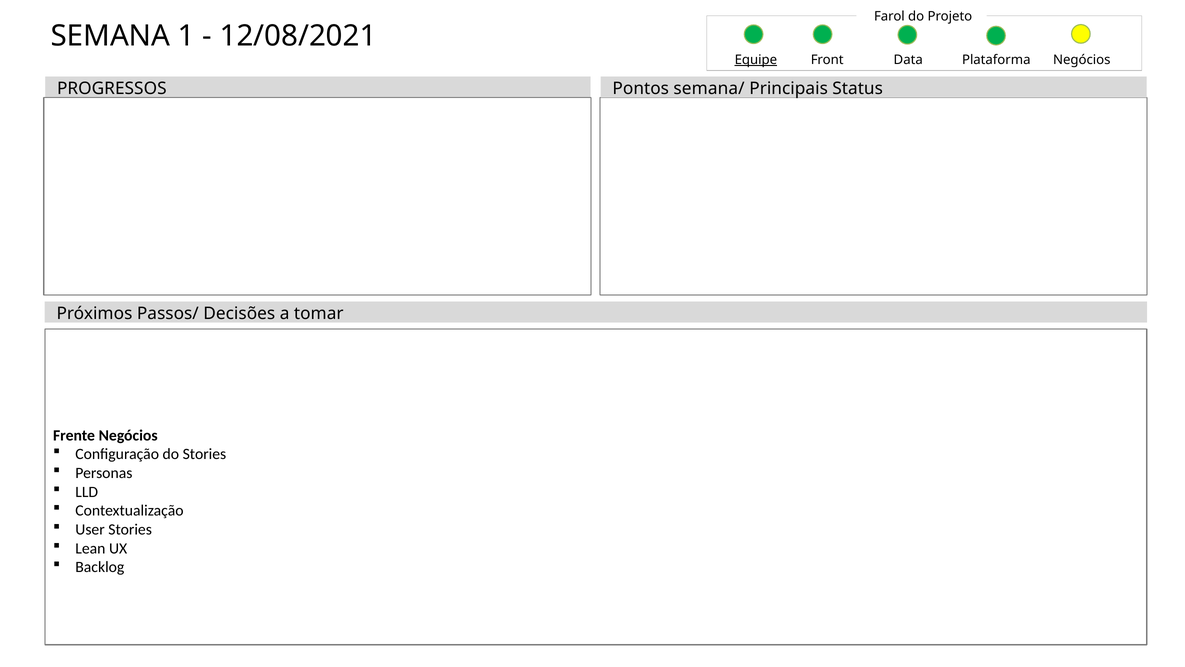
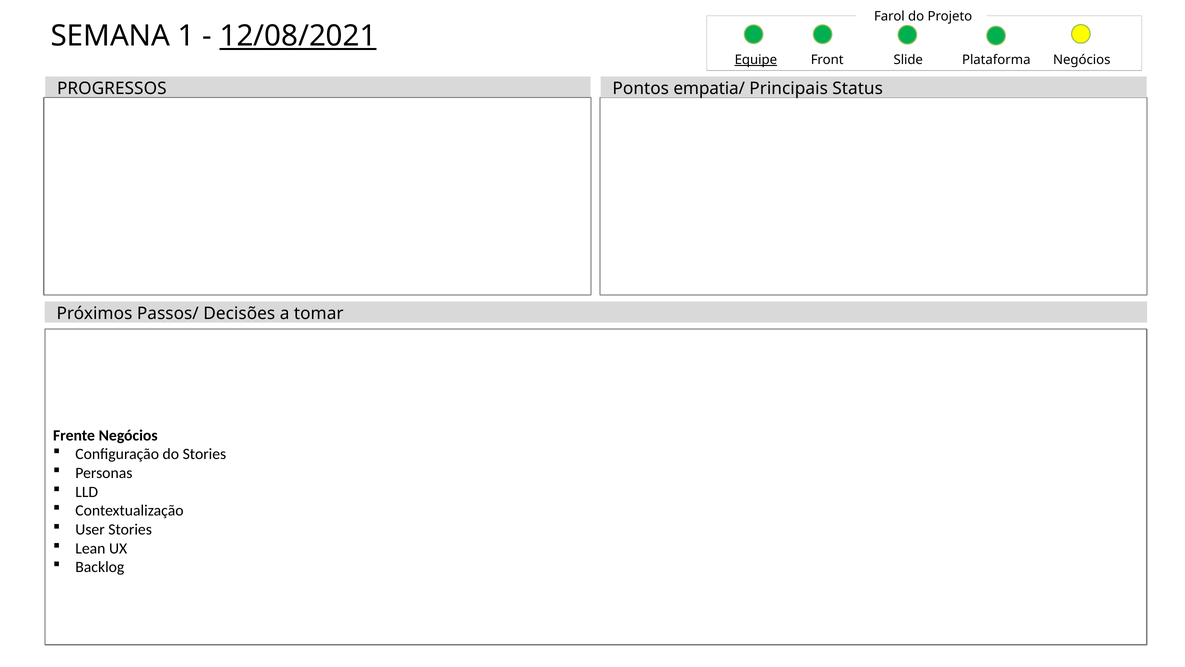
12/08/2021 underline: none -> present (298, 36)
Data: Data -> Slide (908, 60)
semana/: semana/ -> empatia/ (709, 88)
